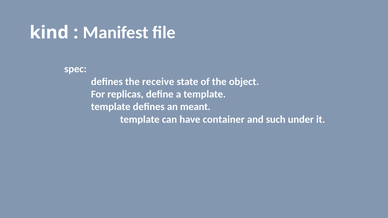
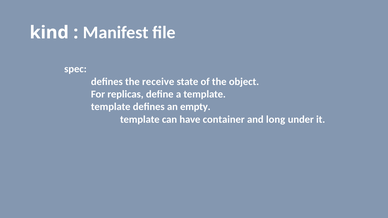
meant: meant -> empty (195, 107)
such: such -> long (276, 119)
